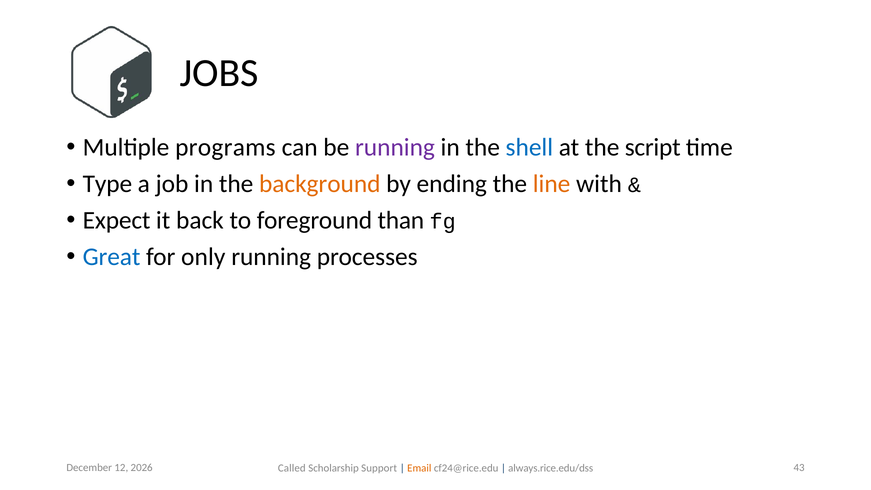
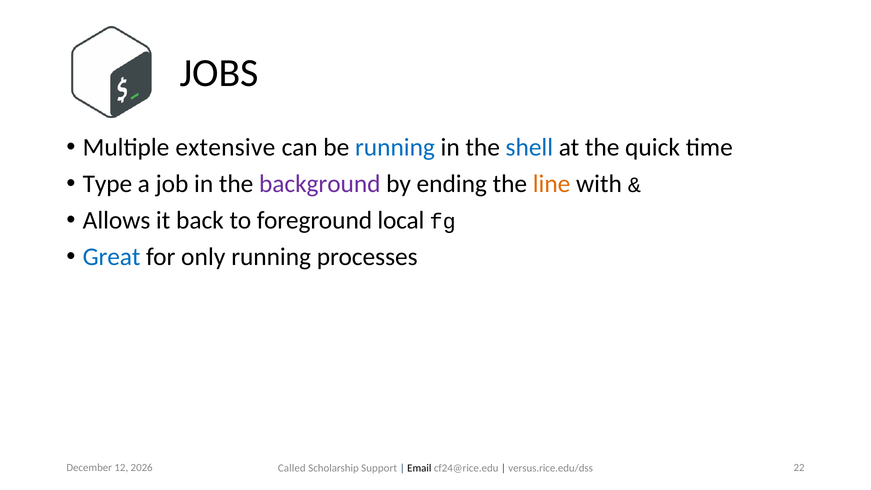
programs: programs -> extensive (225, 147)
running colour: purple -> blue (395, 147)
script: script -> quick (653, 147)
background colour: orange -> purple (320, 184)
Expect: Expect -> Allows (117, 220)
than: than -> local (401, 220)
43: 43 -> 22 (799, 468)
Email colour: orange -> black (419, 468)
always.rice.edu/dss: always.rice.edu/dss -> versus.rice.edu/dss (551, 468)
